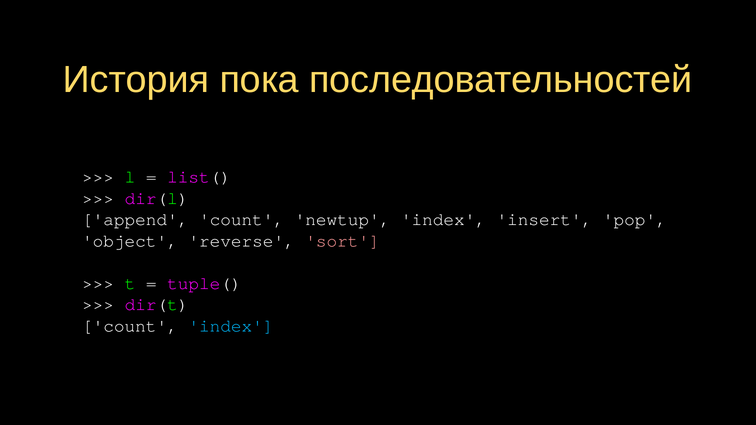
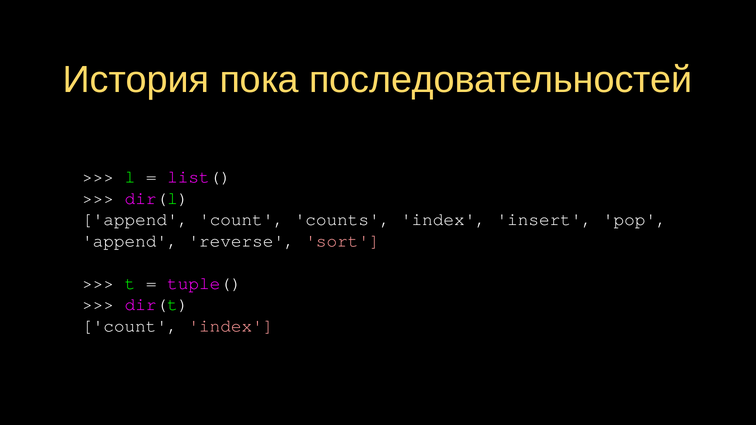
newtup: newtup -> counts (342, 220)
object: object -> append (130, 241)
index colour: light blue -> pink (231, 326)
